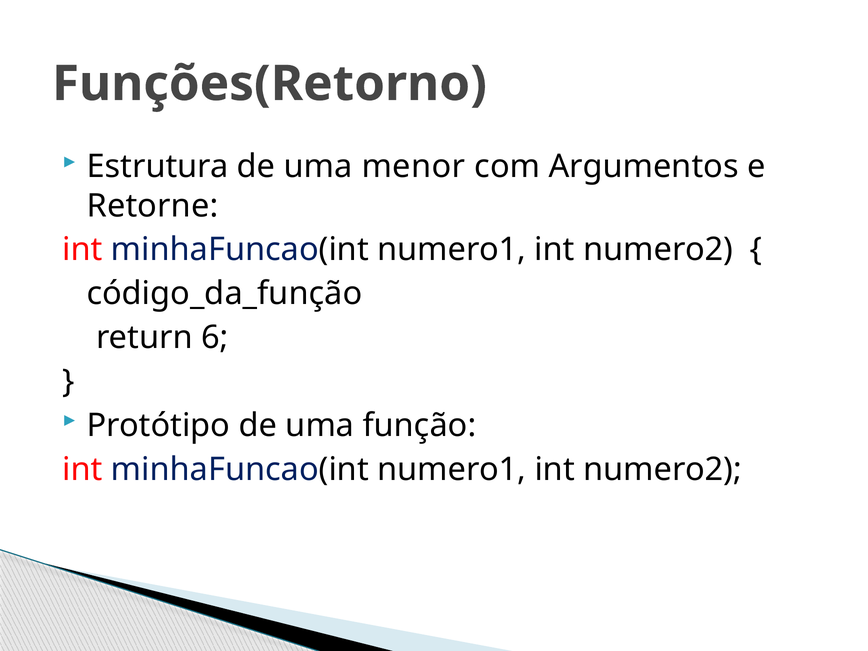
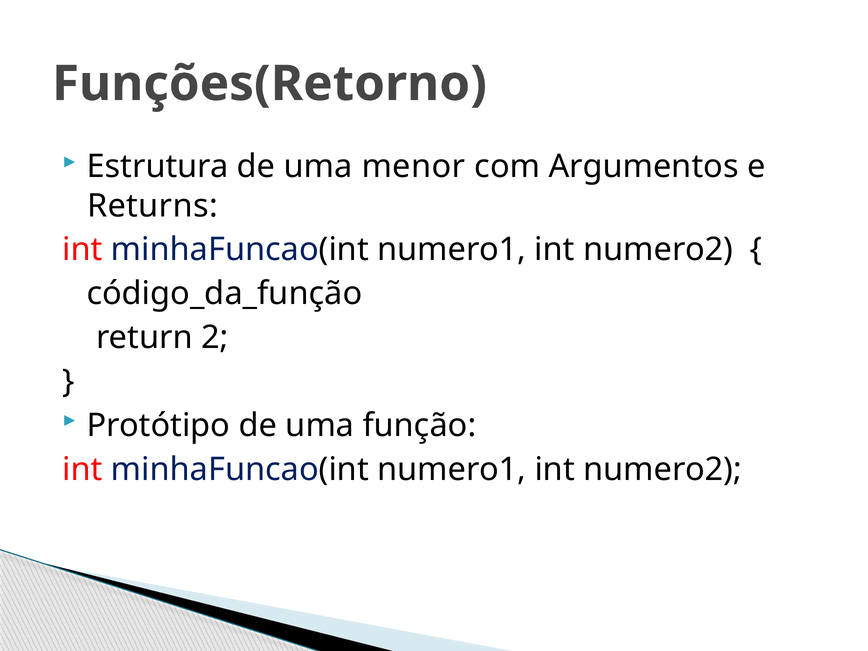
Retorne: Retorne -> Returns (152, 206)
6: 6 -> 2 (215, 338)
